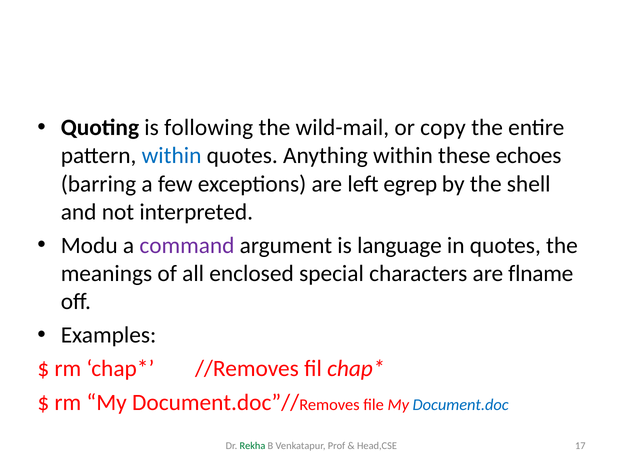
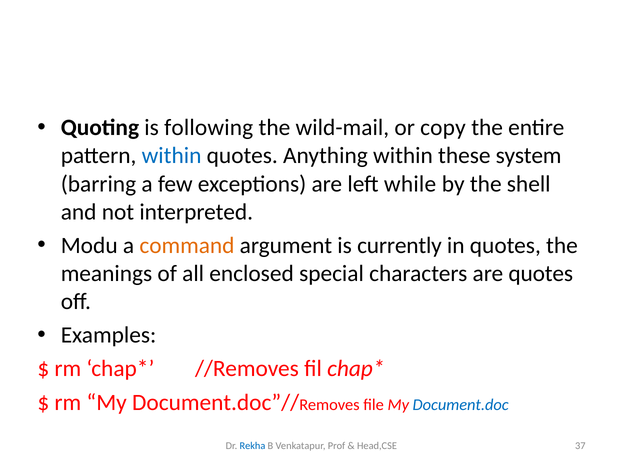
echoes: echoes -> system (529, 156)
egrep: egrep -> while (410, 184)
command colour: purple -> orange (187, 246)
language: language -> currently (399, 246)
are flname: flname -> quotes (541, 274)
Rekha colour: green -> blue (252, 446)
17: 17 -> 37 (580, 446)
